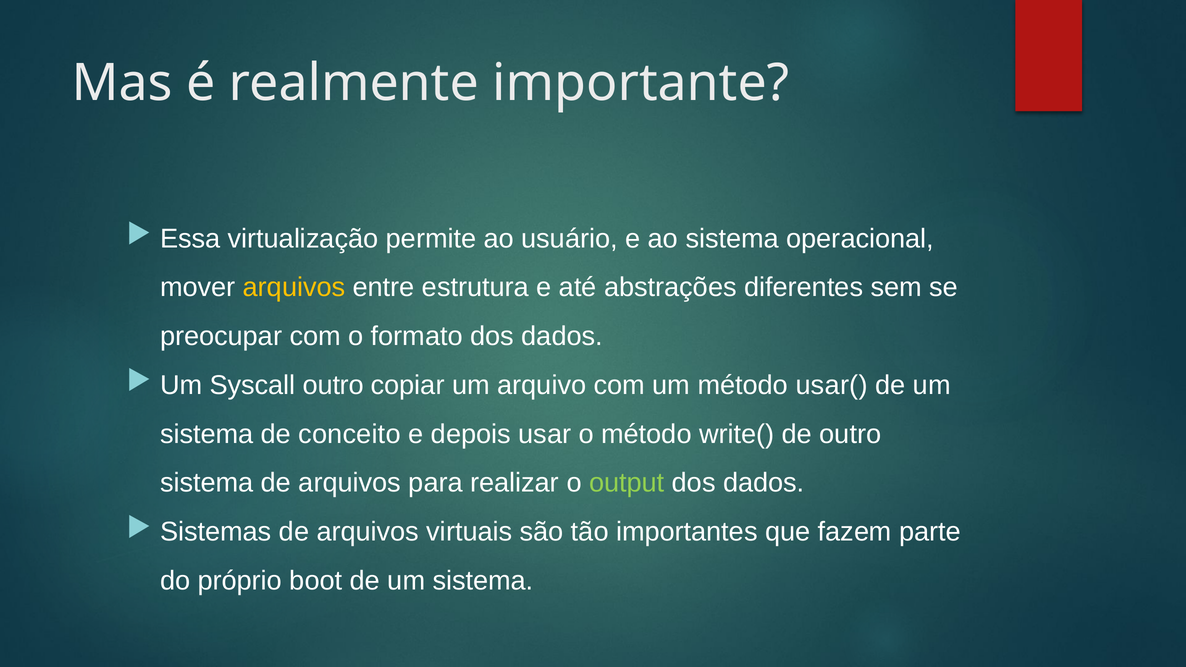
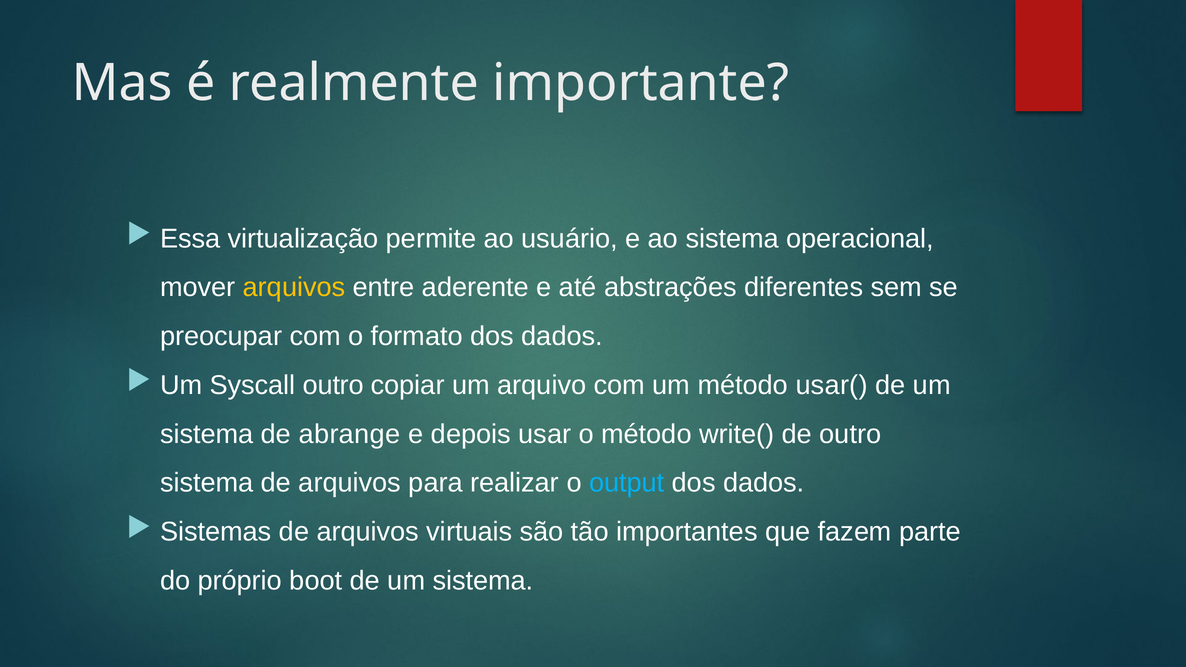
estrutura: estrutura -> aderente (475, 288)
conceito: conceito -> abrange (350, 434)
output colour: light green -> light blue (627, 483)
